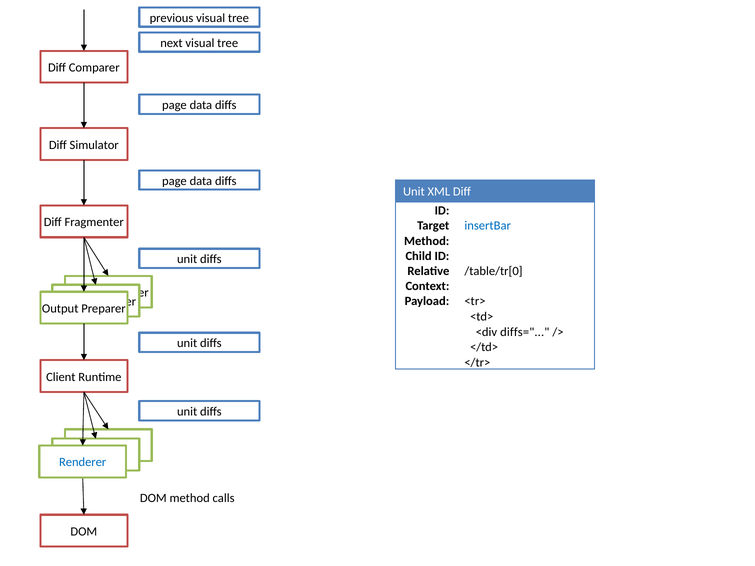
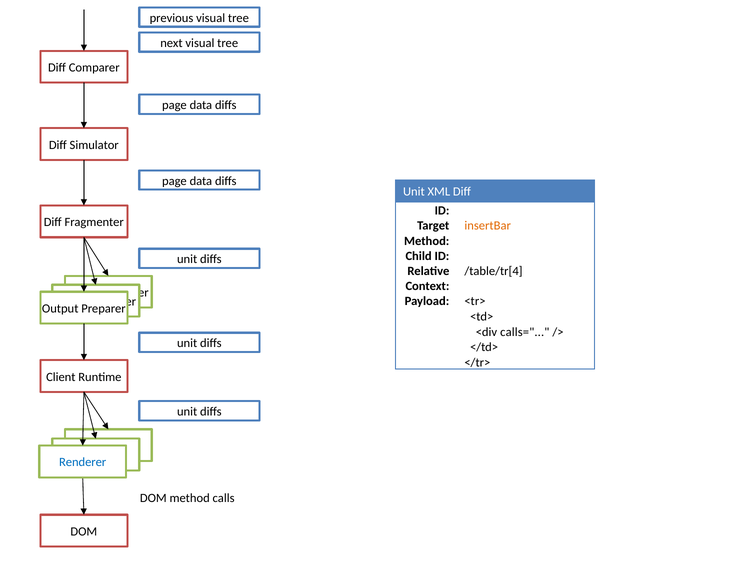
insertBar colour: blue -> orange (488, 226)
/table/tr[0: /table/tr[0 -> /table/tr[4 (494, 271)
diffs=: diffs= -> calls= (525, 332)
